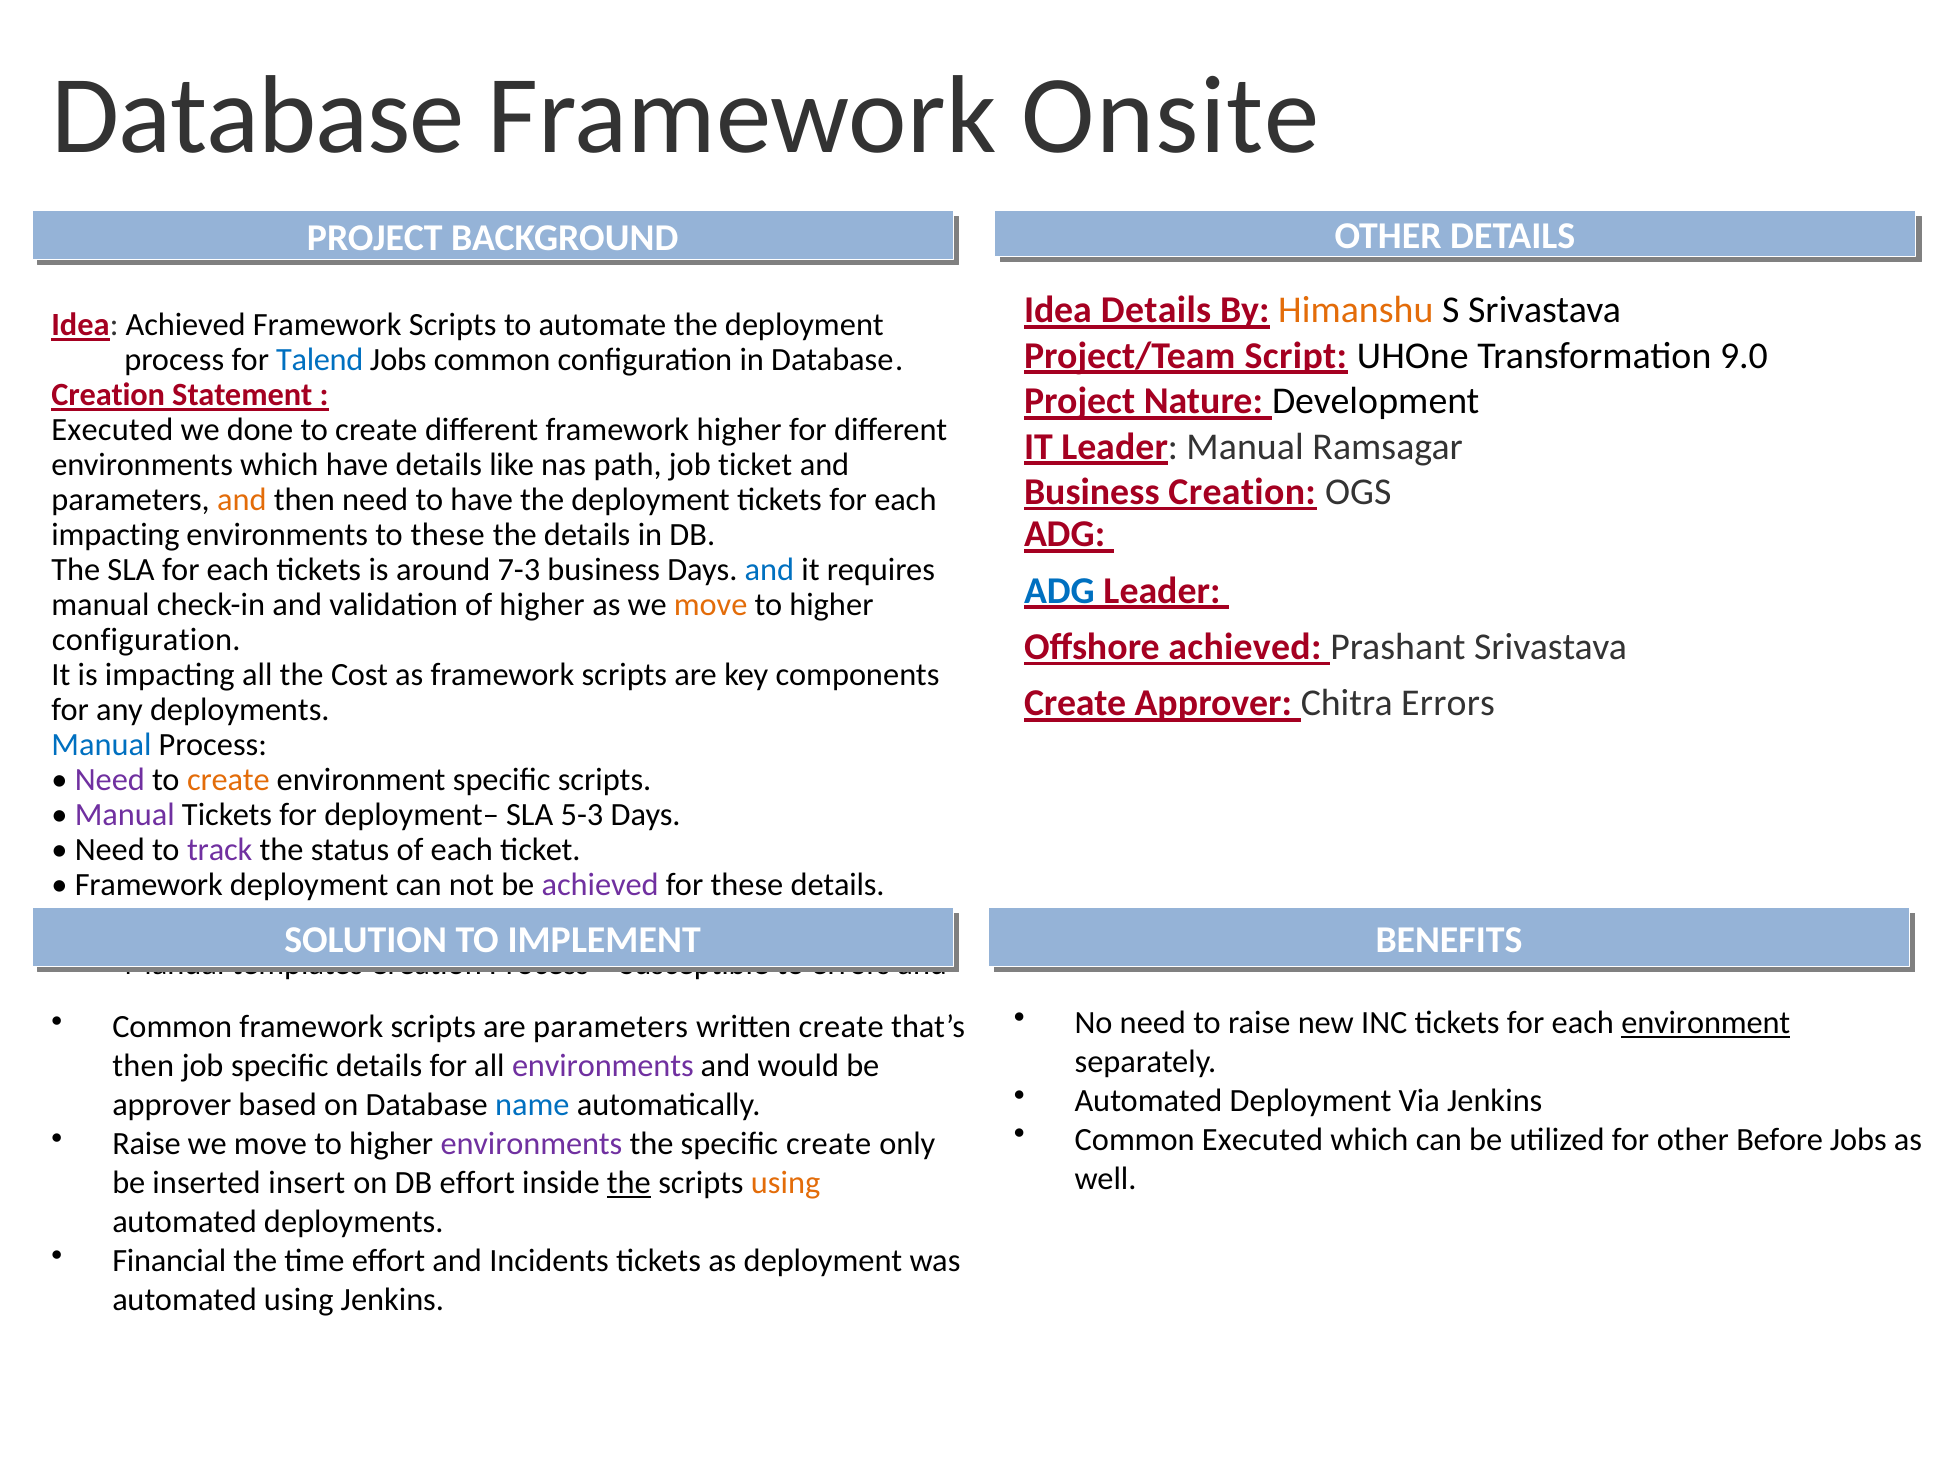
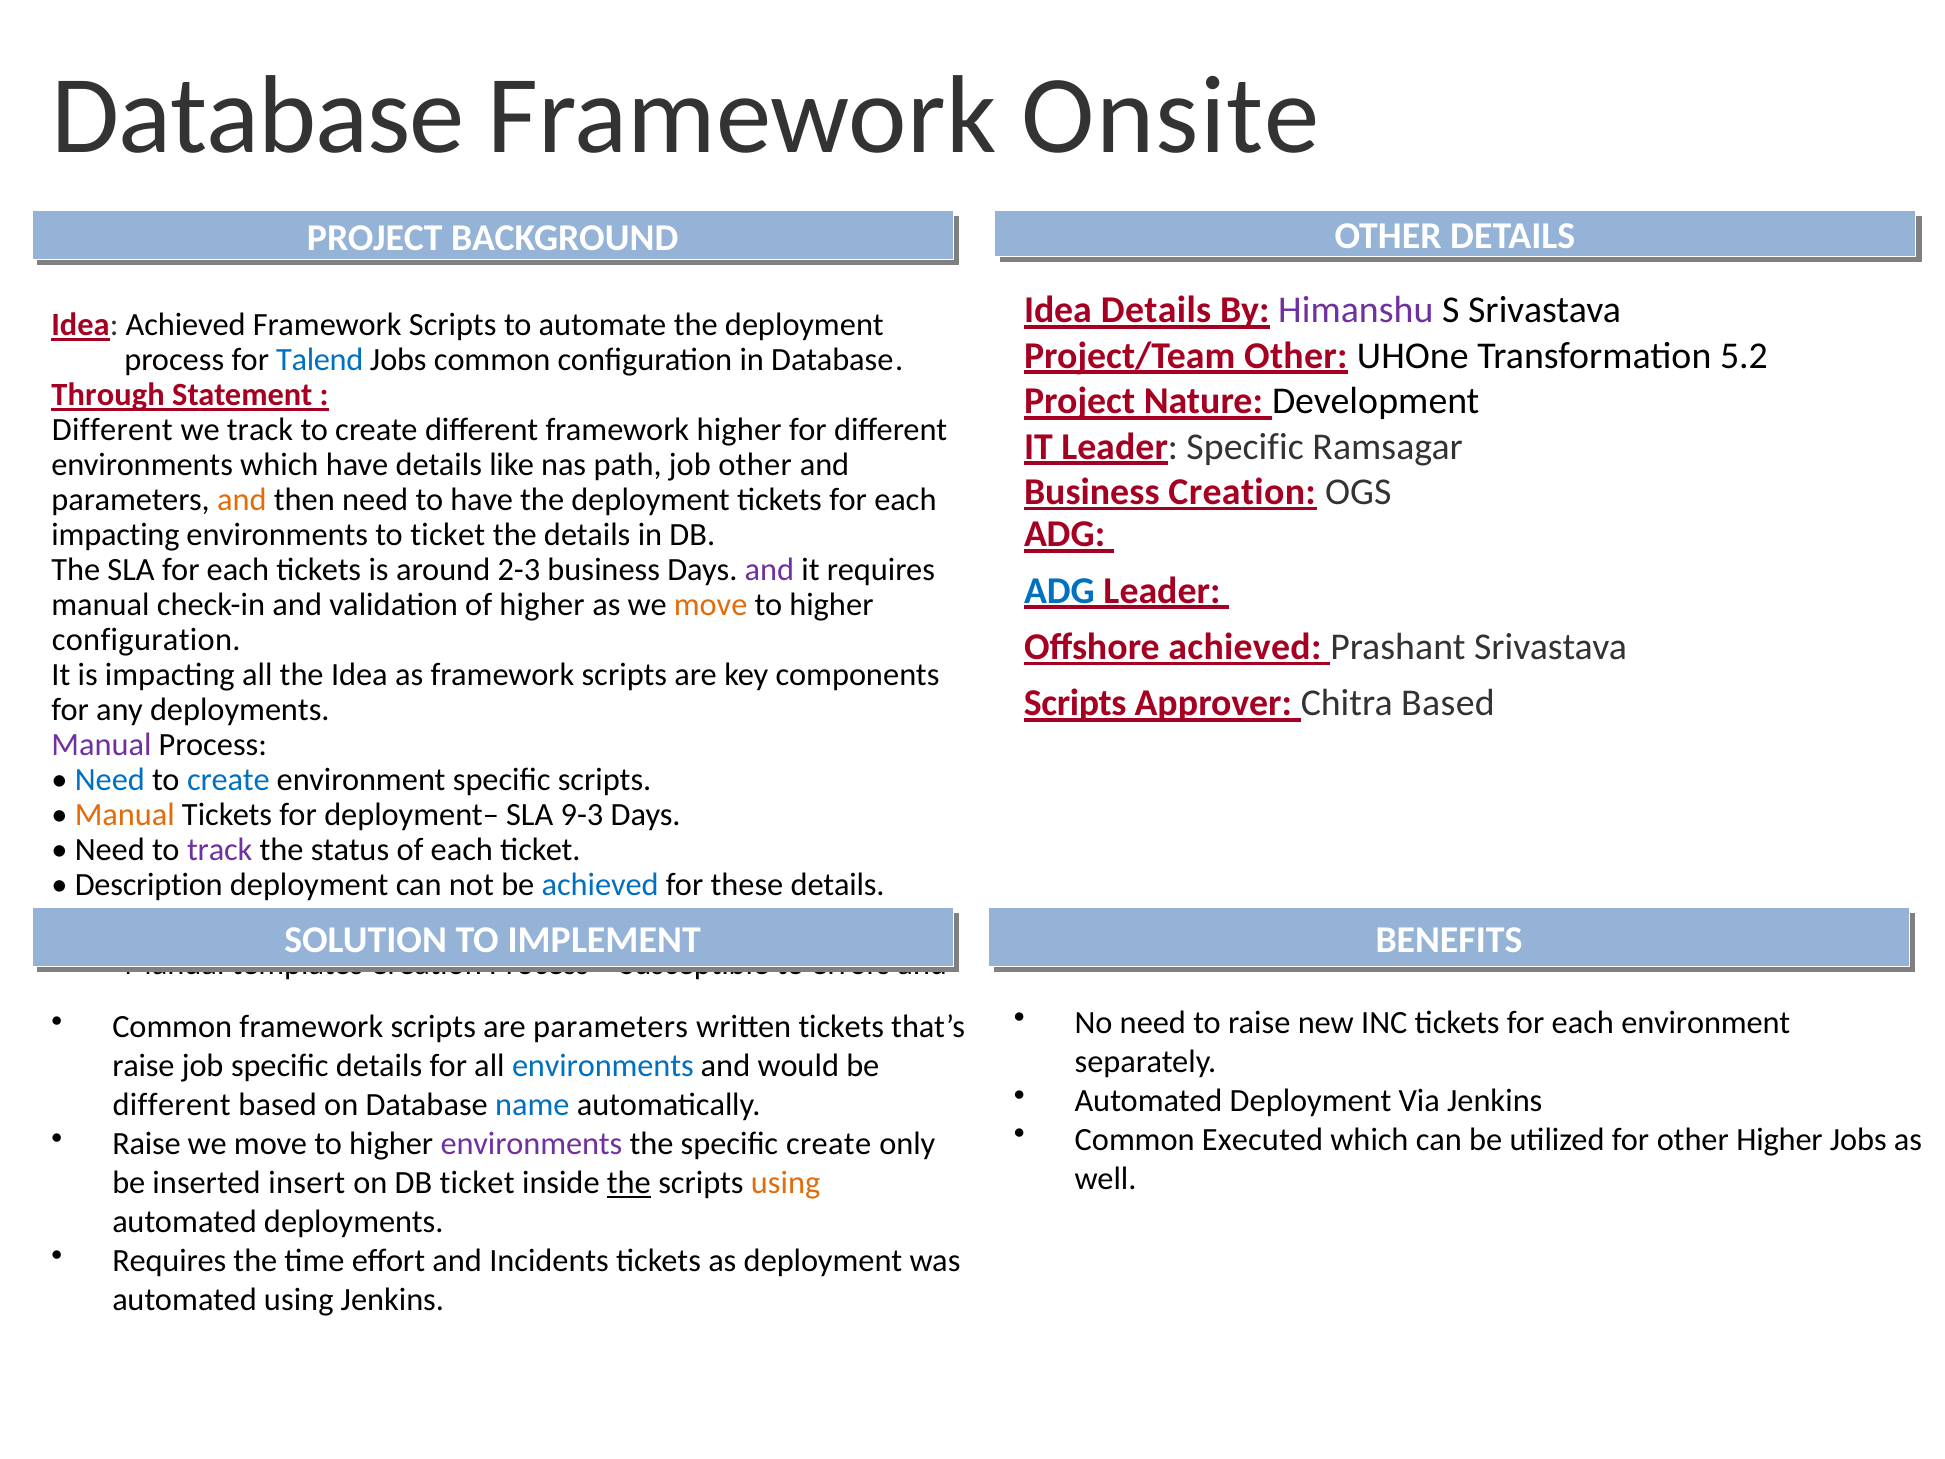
Himanshu colour: orange -> purple (1356, 310)
Project/Team Script: Script -> Other (1296, 356)
9.0: 9.0 -> 5.2 (1744, 356)
Creation: Creation -> Through (108, 395)
Executed: Executed -> Different (112, 430)
we done: done -> track (260, 430)
Leader Manual: Manual -> Specific (1245, 447)
job ticket: ticket -> other (755, 465)
to these: these -> ticket (448, 535)
7-3: 7-3 -> 2-3 (519, 570)
and colour: blue -> purple (769, 570)
the Cost: Cost -> Idea (359, 675)
Create: Create -> Scripts (1075, 703)
Chitra Errors: Errors -> Based (1448, 703)
Manual colour: blue -> purple (101, 745)
Need colour: purple -> blue (110, 780)
create colour: orange -> blue (228, 780)
Manual colour: purple -> orange (125, 815)
5-3: 5-3 -> 9-3 (582, 815)
Framework: Framework -> Description (149, 885)
achieved colour: purple -> blue (600, 885)
environment underline: present -> none (1706, 1023)
written create: create -> tickets (841, 1027)
then: then -> raise (143, 1066)
environments colour: purple -> blue (603, 1066)
approver: approver -> different (172, 1105)
other Before: Before -> Higher (1780, 1139)
DB effort: effort -> ticket (477, 1183)
Financial: Financial -> Requires (169, 1260)
